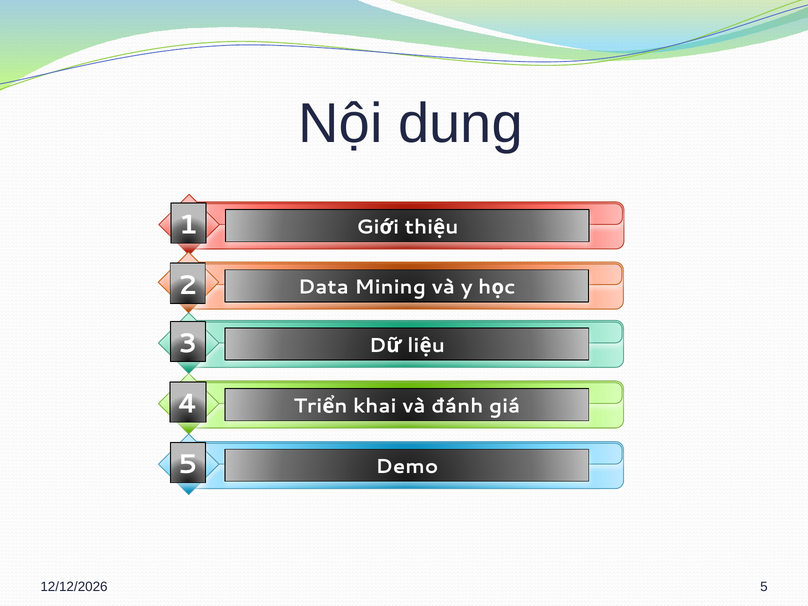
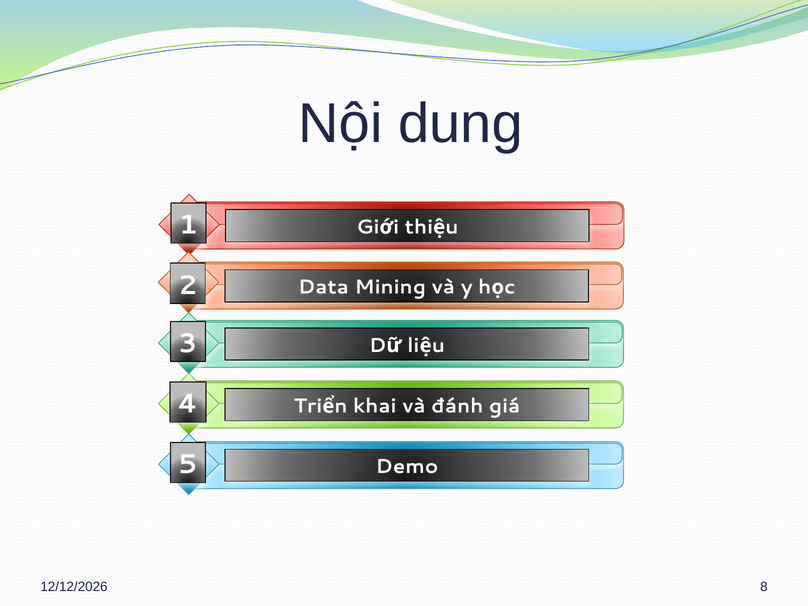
5: 5 -> 8 (764, 587)
